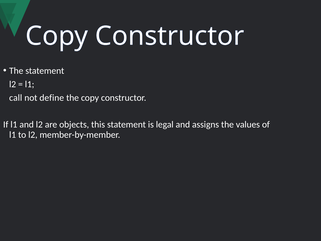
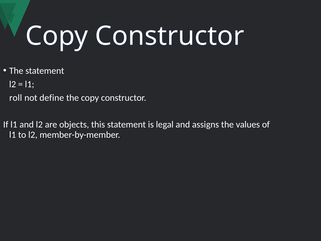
call: call -> roll (16, 98)
